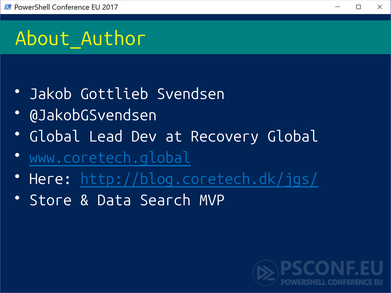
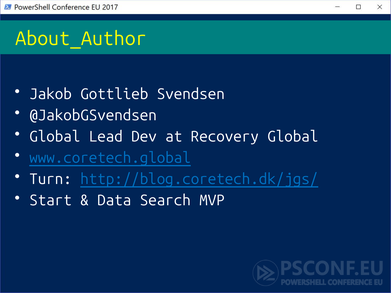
Here: Here -> Turn (51, 179)
Store: Store -> Start (51, 201)
